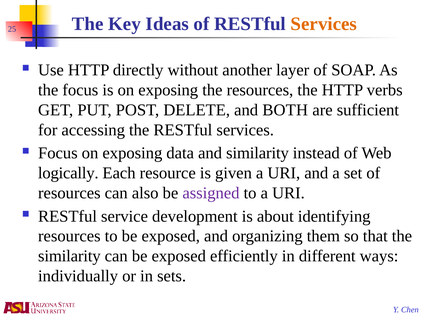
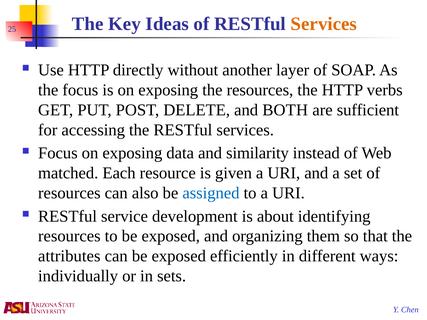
logically: logically -> matched (68, 173)
assigned colour: purple -> blue (211, 193)
similarity: similarity -> attributes (69, 256)
